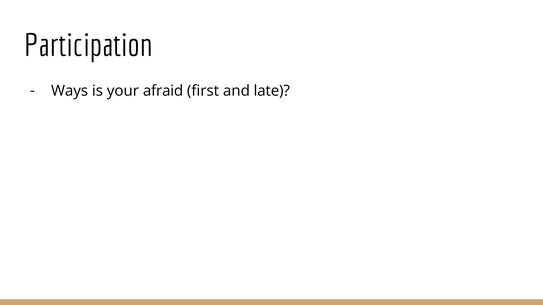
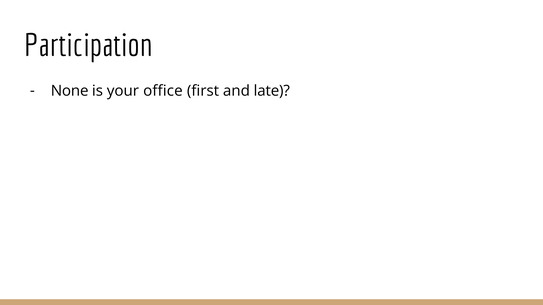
Ways: Ways -> None (70, 91)
afraid: afraid -> office (163, 91)
